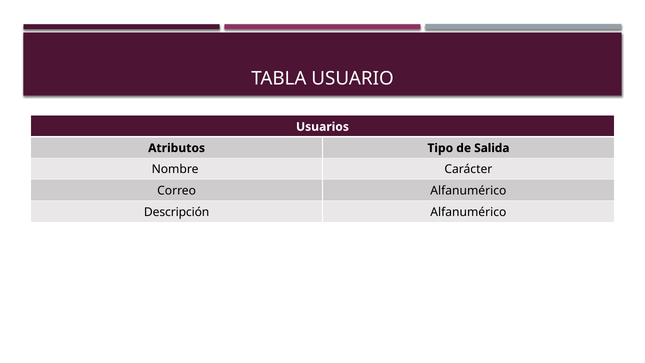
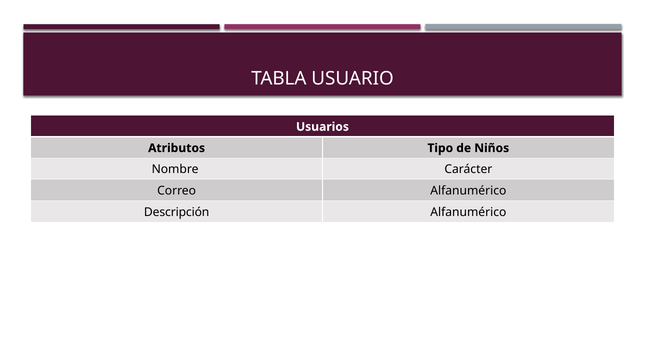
Salida: Salida -> Niños (492, 148)
